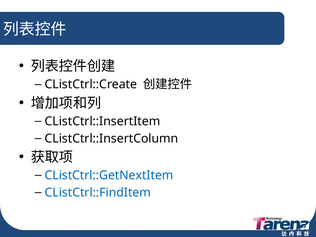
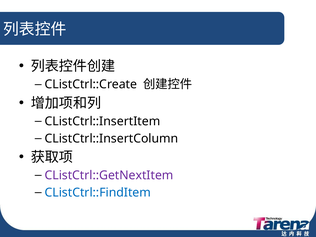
CListCtrl::GetNextItem colour: blue -> purple (109, 175)
